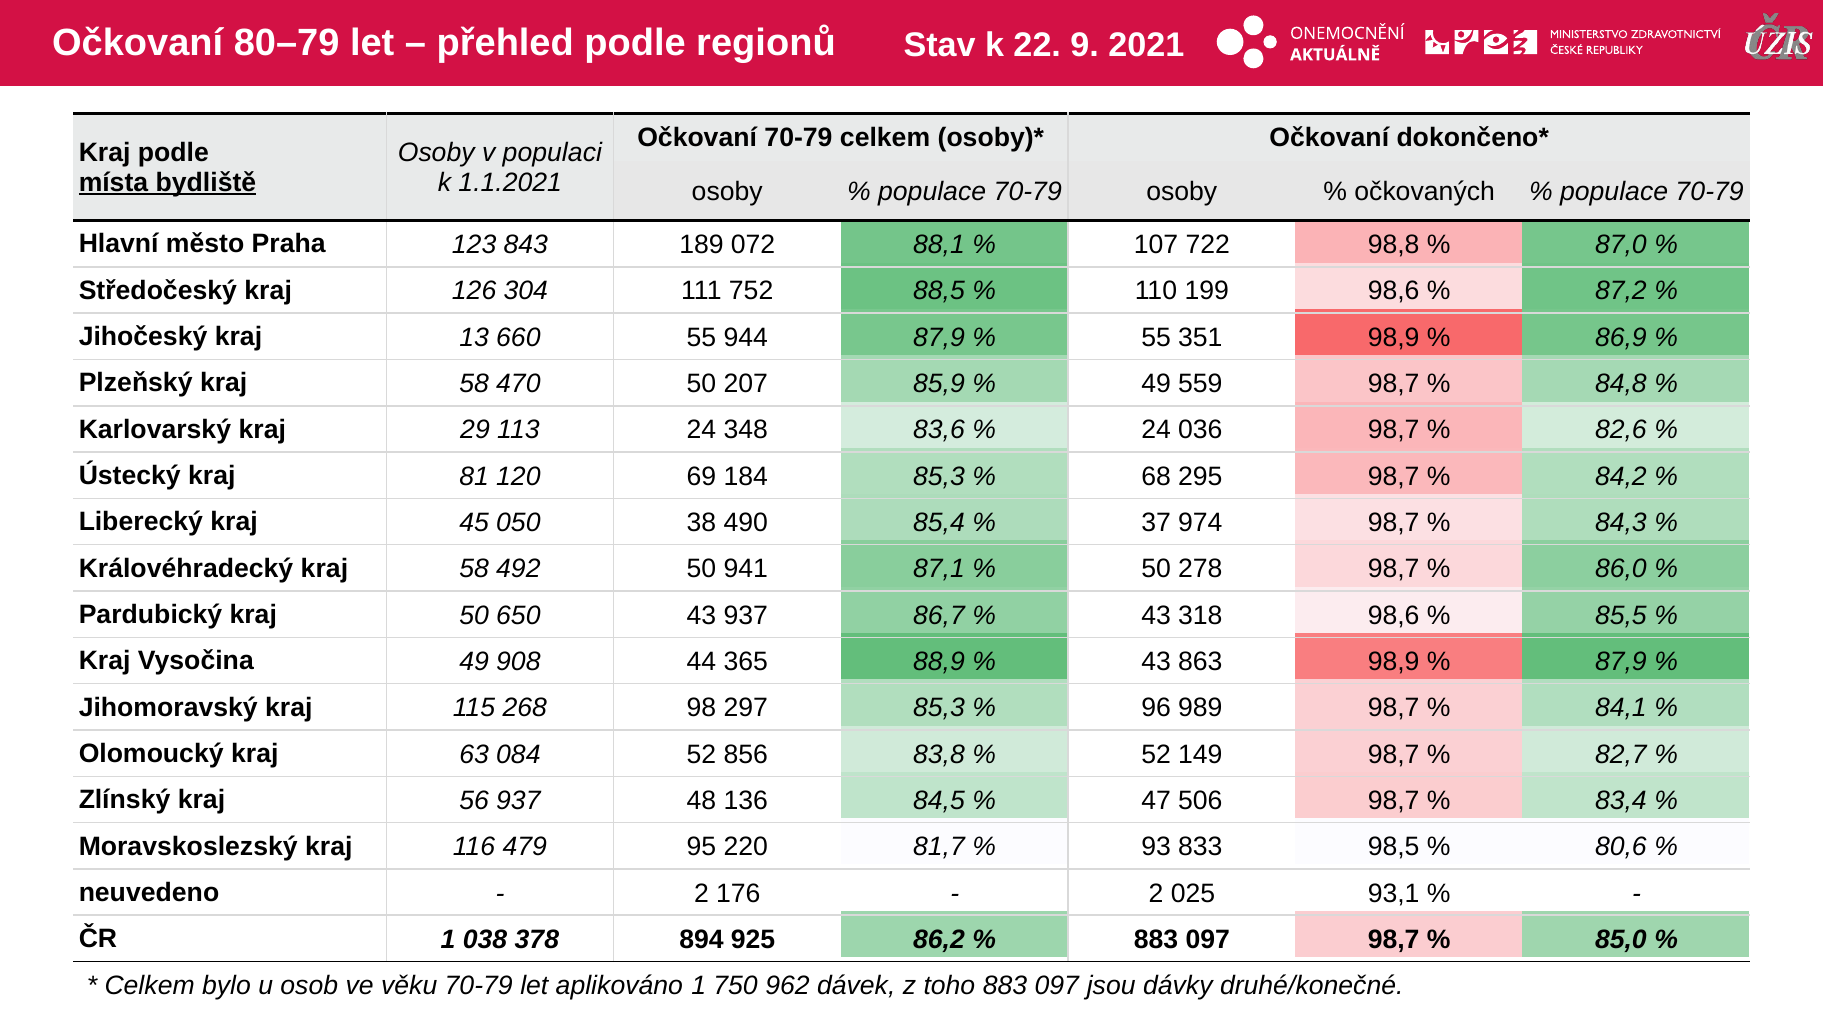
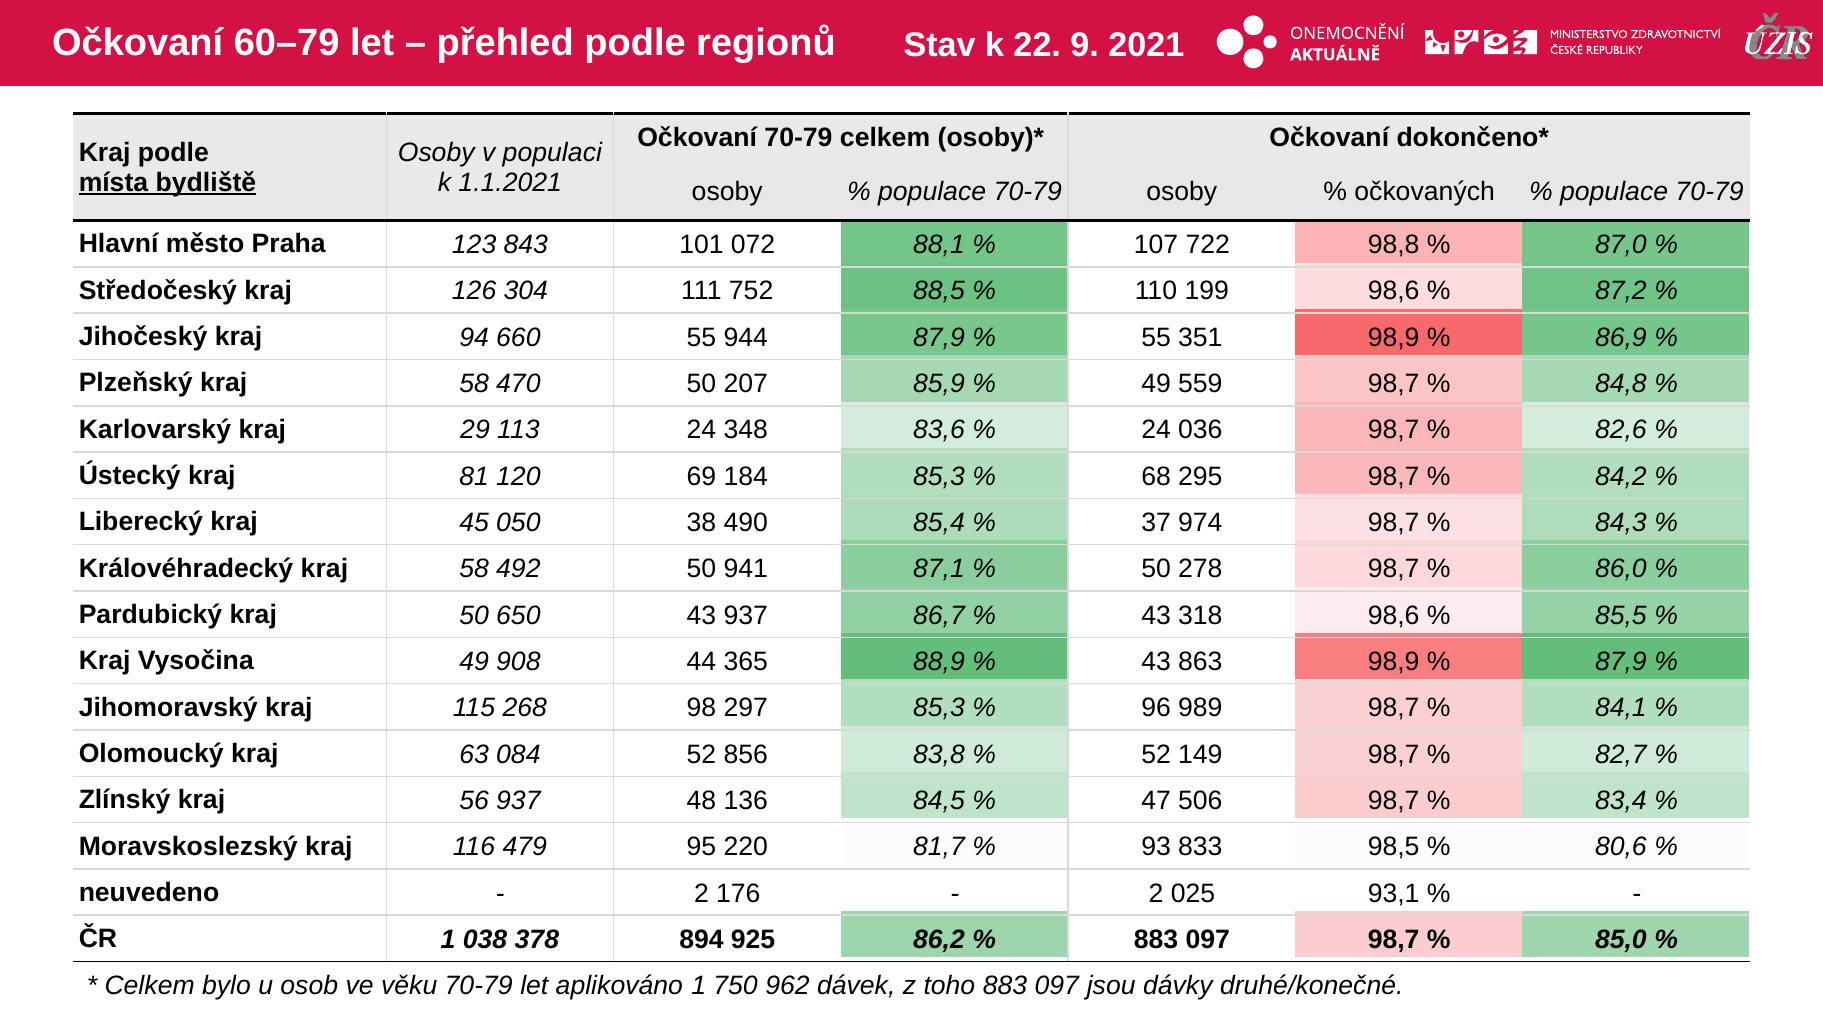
80–79: 80–79 -> 60–79 (287, 43)
189: 189 -> 101 (701, 245)
13: 13 -> 94 (474, 338)
